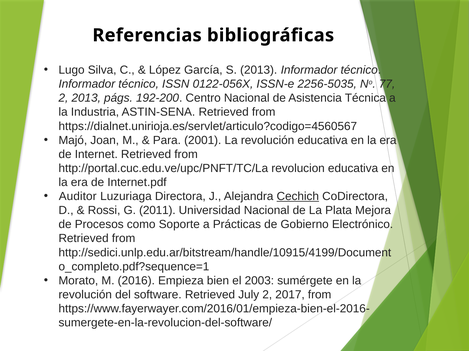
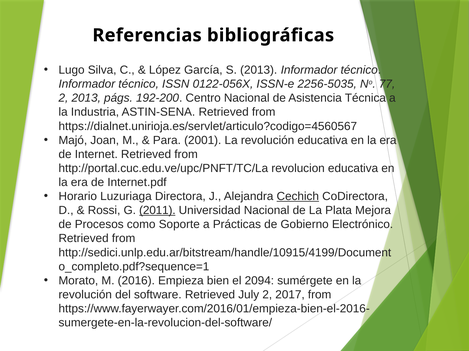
Auditor: Auditor -> Horario (78, 197)
2011 underline: none -> present (157, 211)
2003: 2003 -> 2094 (259, 281)
